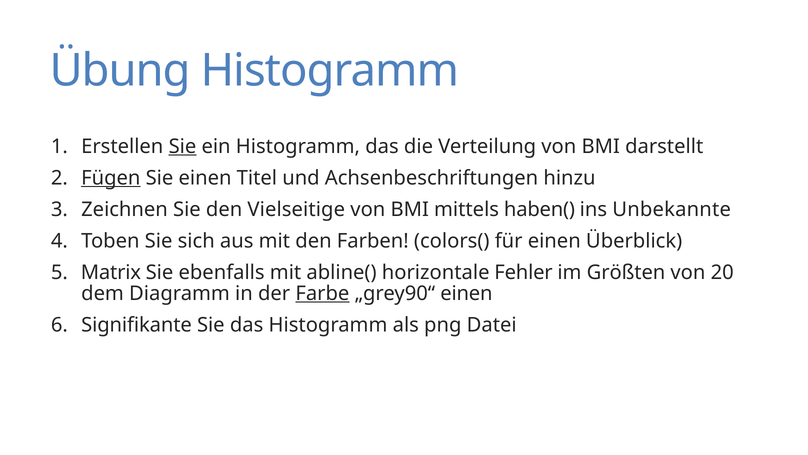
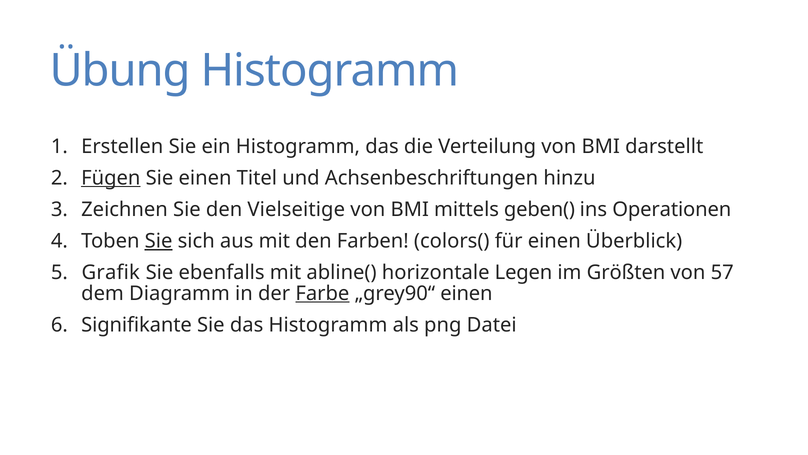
Sie underline: present -> none (182, 146)
haben(: haben( -> geben( (539, 209)
Unbekannte: Unbekannte -> Operationen (672, 209)
Sie underline: none -> present (159, 241)
Matrix: Matrix -> Grafik (111, 272)
Fehler: Fehler -> Legen (524, 272)
20: 20 -> 57 (722, 272)
